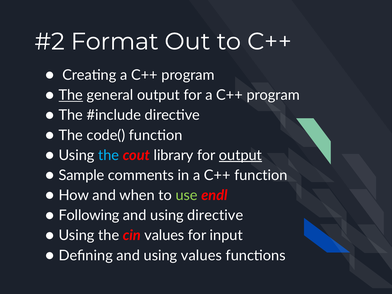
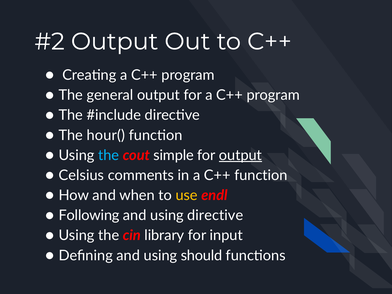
Format: Format -> Output (115, 42)
The underline: present -> none (71, 95)
code(: code( -> hour( (106, 135)
library: library -> simple (174, 155)
Sample: Sample -> Celsius (81, 175)
use colour: light green -> yellow (187, 195)
cin values: values -> library (164, 235)
using values: values -> should (202, 255)
